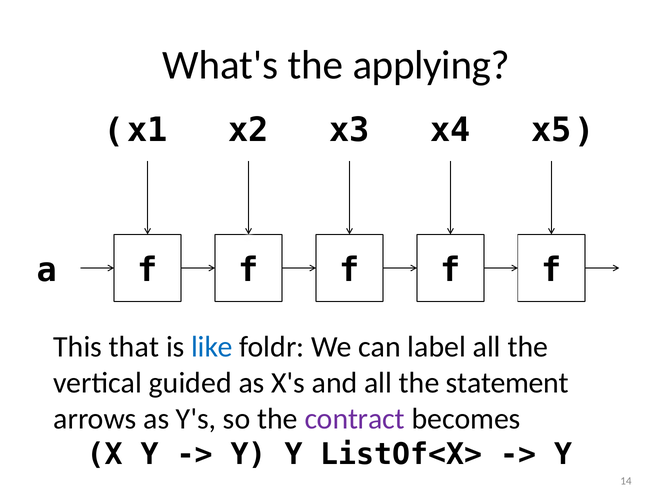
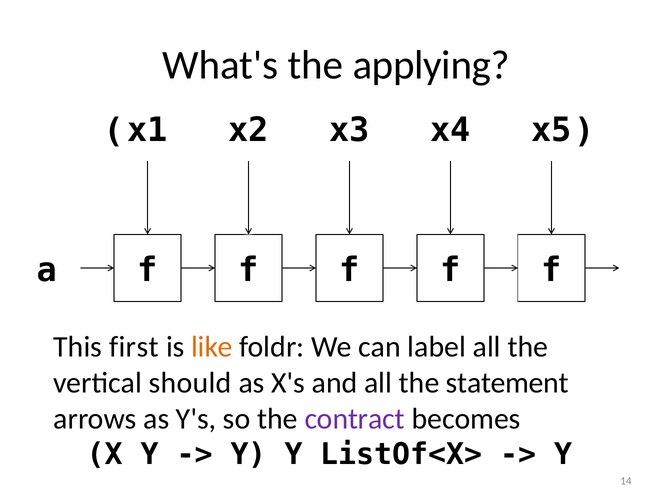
that: that -> first (134, 347)
like colour: blue -> orange (212, 347)
guided: guided -> should (190, 383)
